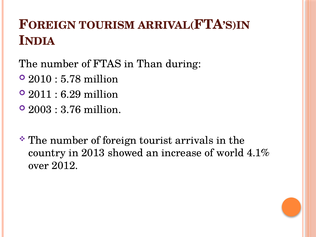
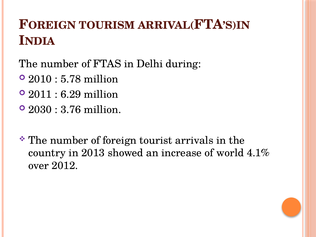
Than: Than -> Delhi (150, 64)
2003: 2003 -> 2030 (40, 110)
